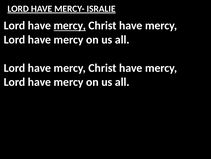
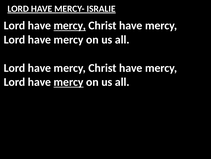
mercy underline: none -> present (69, 82)
